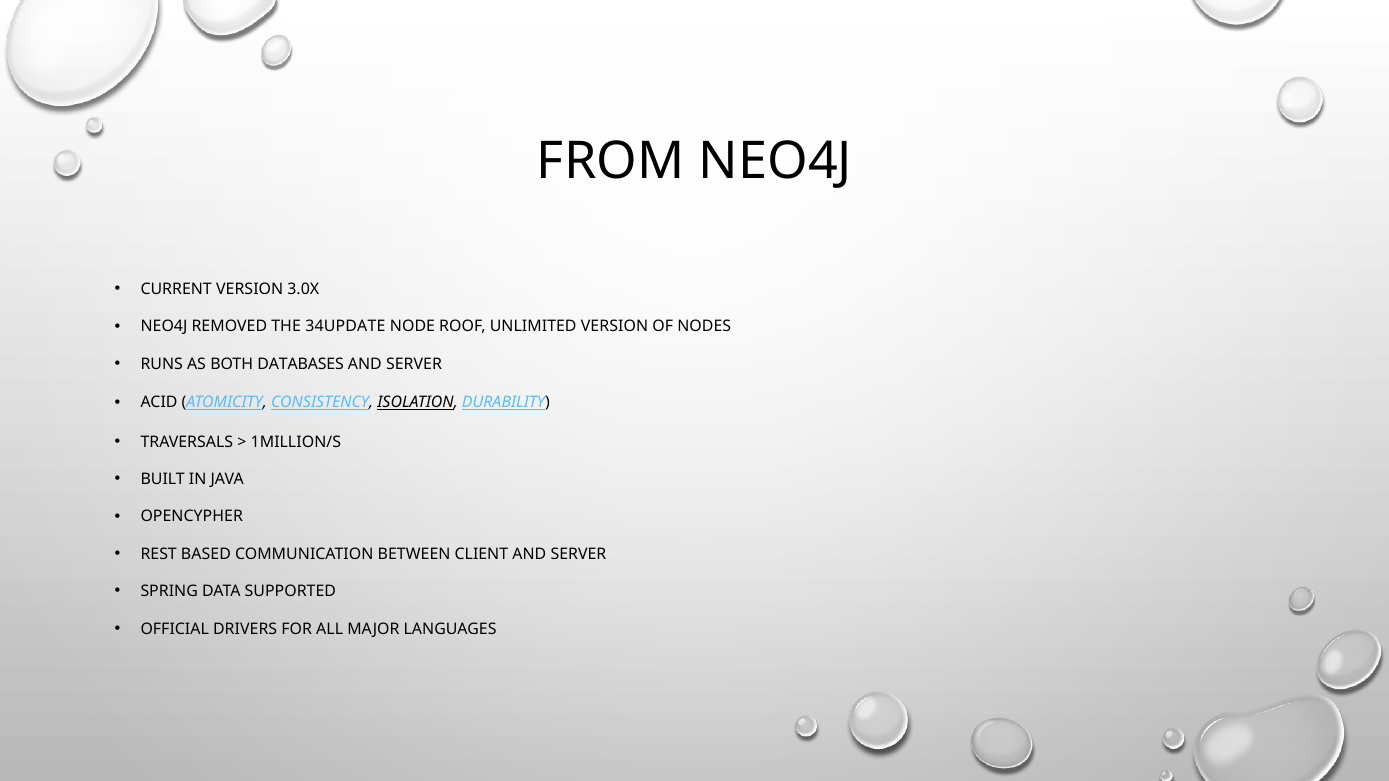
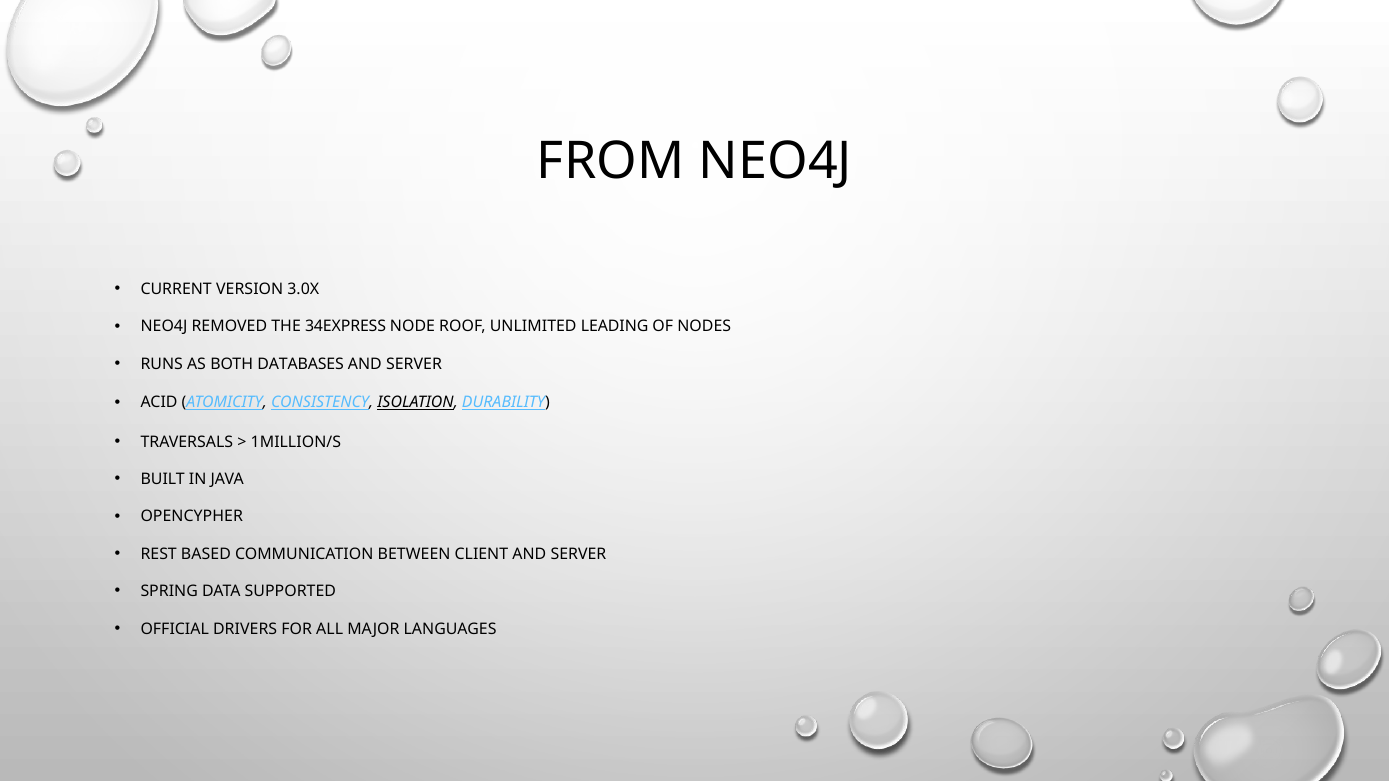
34UPDATE: 34UPDATE -> 34EXPRESS (346, 327)
UNLIMITED VERSION: VERSION -> LEADING (615, 327)
